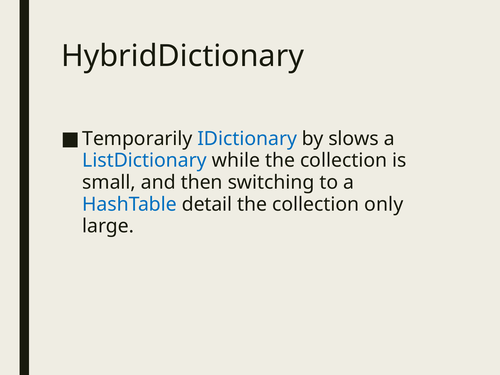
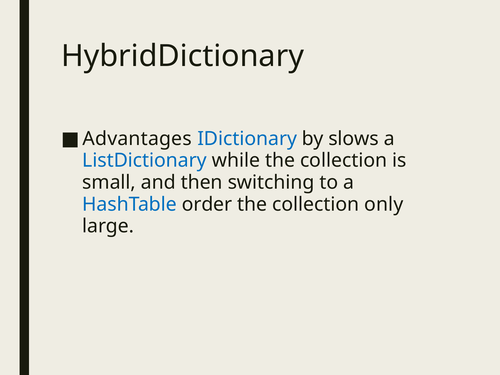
Temporarily: Temporarily -> Advantages (137, 139)
detail: detail -> order (207, 204)
